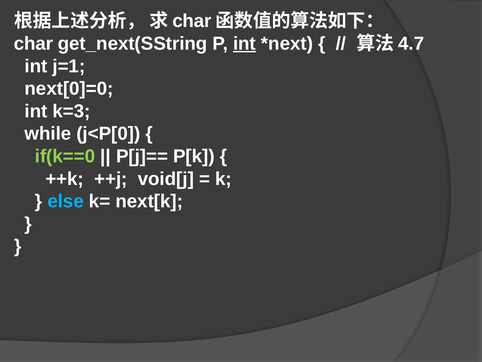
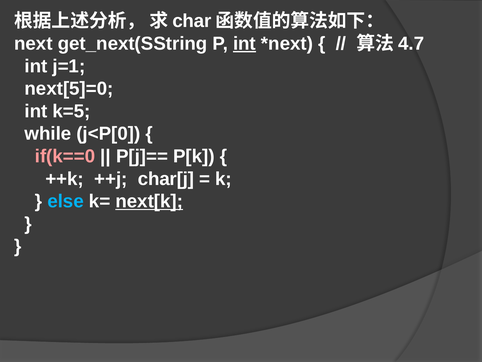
char: char -> next (33, 44)
next[0]=0: next[0]=0 -> next[5]=0 (69, 89)
k=3: k=3 -> k=5 (72, 111)
if(k==0 colour: light green -> pink (65, 156)
void[j: void[j -> char[j (166, 179)
next[k underline: none -> present (149, 201)
